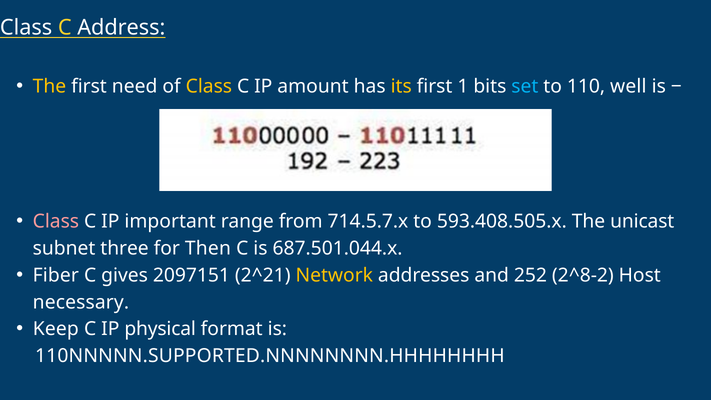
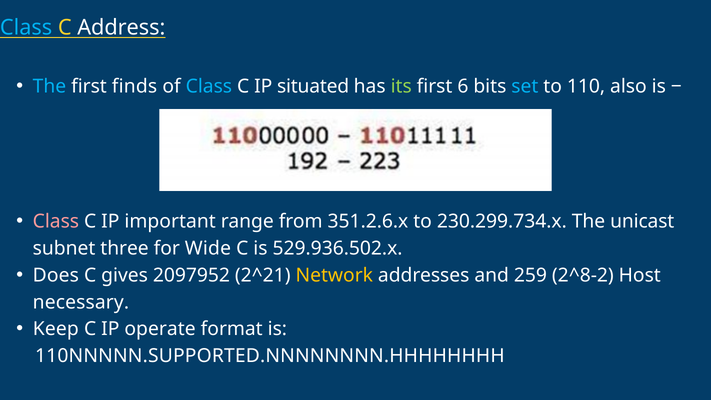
Class colour: white -> light blue (26, 28)
The colour: yellow -> light blue (49, 86)
need: need -> finds (135, 86)
Class colour: yellow -> light blue (209, 86)
amount: amount -> situated (313, 86)
its colour: yellow -> light green (401, 86)
1: 1 -> 6 (463, 86)
well: well -> also (628, 86)
714.5.7.x: 714.5.7.x -> 351.2.6.x (368, 221)
593.408.505.x: 593.408.505.x -> 230.299.734.x (502, 221)
Then: Then -> Wide (208, 248)
687.501.044.x: 687.501.044.x -> 529.936.502.x (338, 248)
Fiber: Fiber -> Does (56, 275)
2097151: 2097151 -> 2097952 (191, 275)
252: 252 -> 259 (530, 275)
physical: physical -> operate (160, 329)
